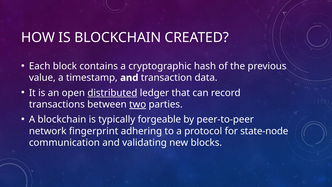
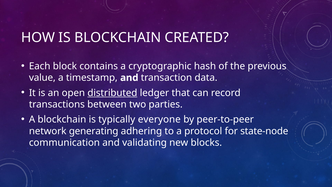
two underline: present -> none (138, 104)
forgeable: forgeable -> everyone (159, 119)
fingerprint: fingerprint -> generating (94, 131)
